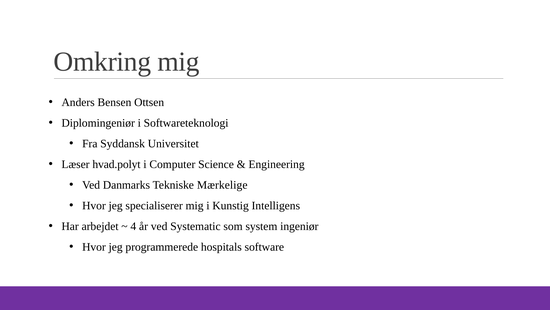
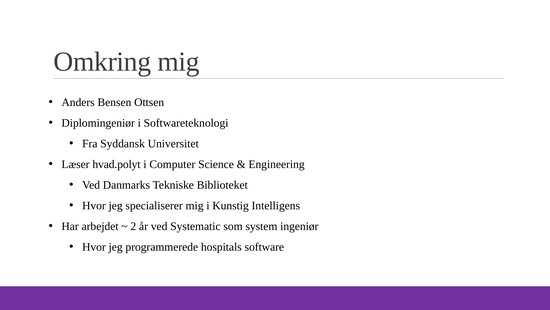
Mærkelige: Mærkelige -> Biblioteket (222, 185)
4: 4 -> 2 (133, 226)
